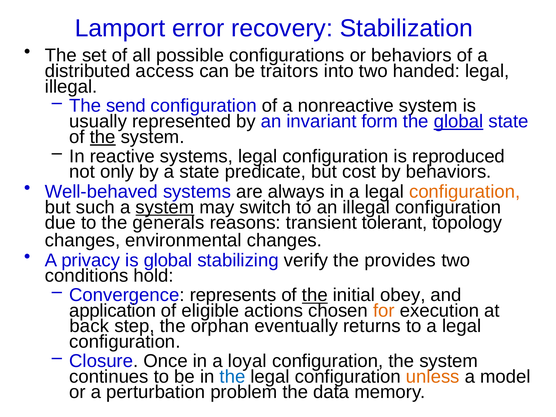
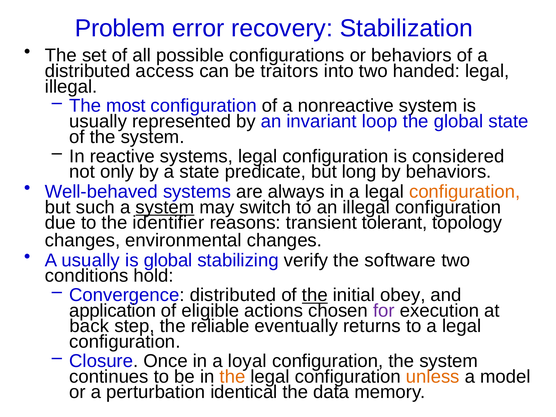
Lamport: Lamport -> Problem (120, 28)
send: send -> most (126, 106)
form: form -> loop (380, 121)
global underline: present -> none (459, 121)
the underline: present -> none (103, 137)
reproduced: reproduced -> considered (458, 156)
cost: cost -> long (359, 172)
generals: generals -> identifier (168, 223)
A privacy: privacy -> usually (91, 260)
provides: provides -> software (400, 260)
Convergence represents: represents -> distributed (233, 295)
for colour: orange -> purple (384, 311)
orphan: orphan -> reliable (220, 326)
the colour: blue -> orange (233, 377)
problem: problem -> identical (244, 392)
